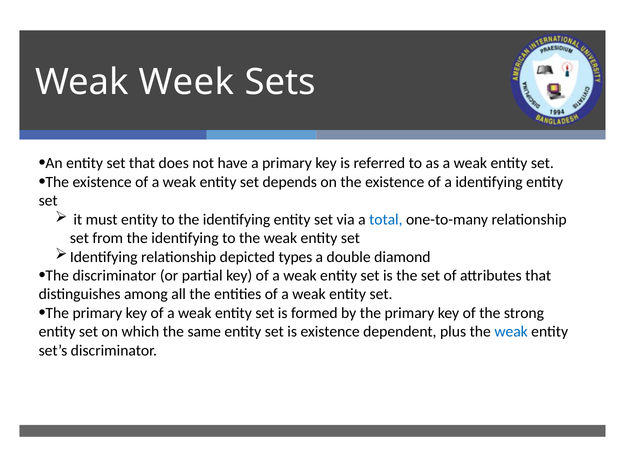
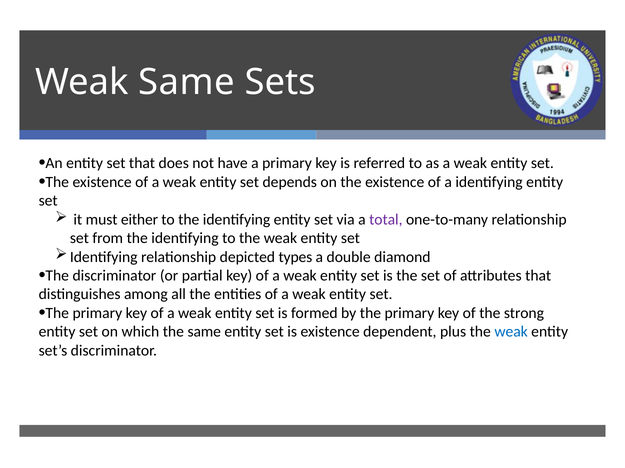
Weak Week: Week -> Same (186, 83)
must entity: entity -> either (139, 220)
total colour: blue -> purple (386, 220)
